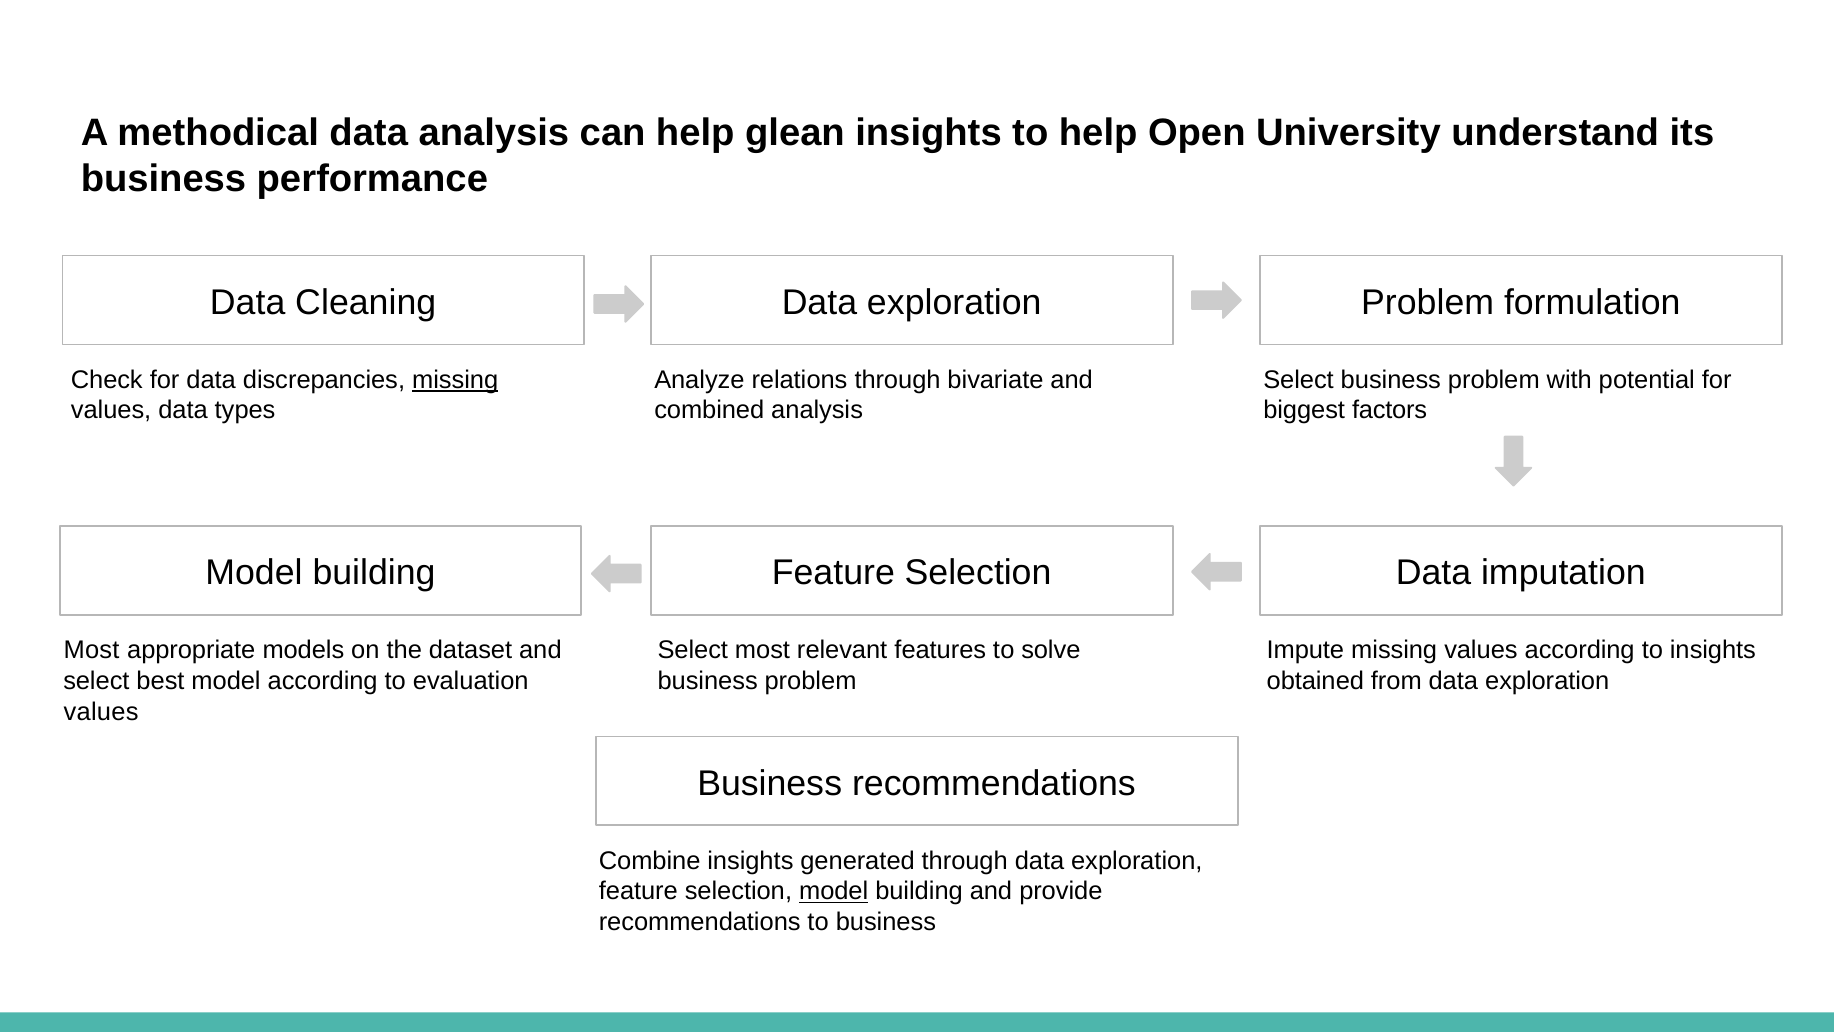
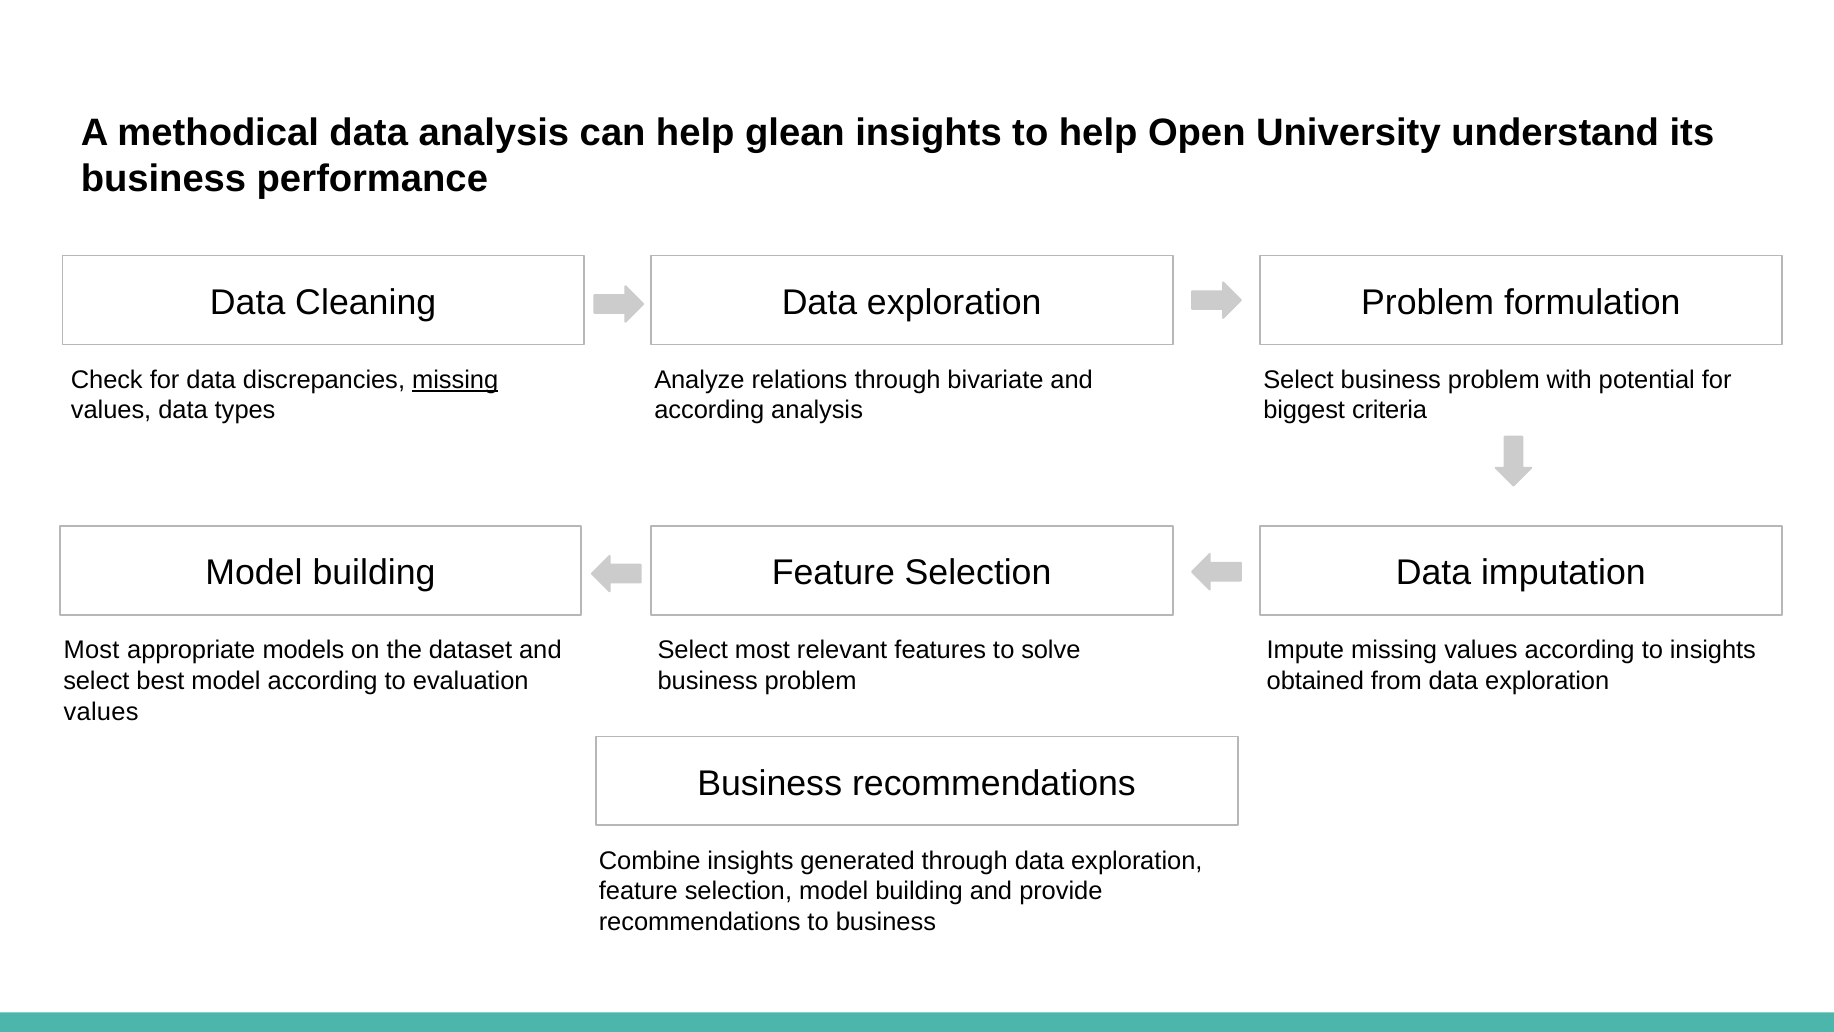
combined: combined -> according (709, 410)
factors: factors -> criteria (1390, 410)
model underline: present -> none (834, 891)
